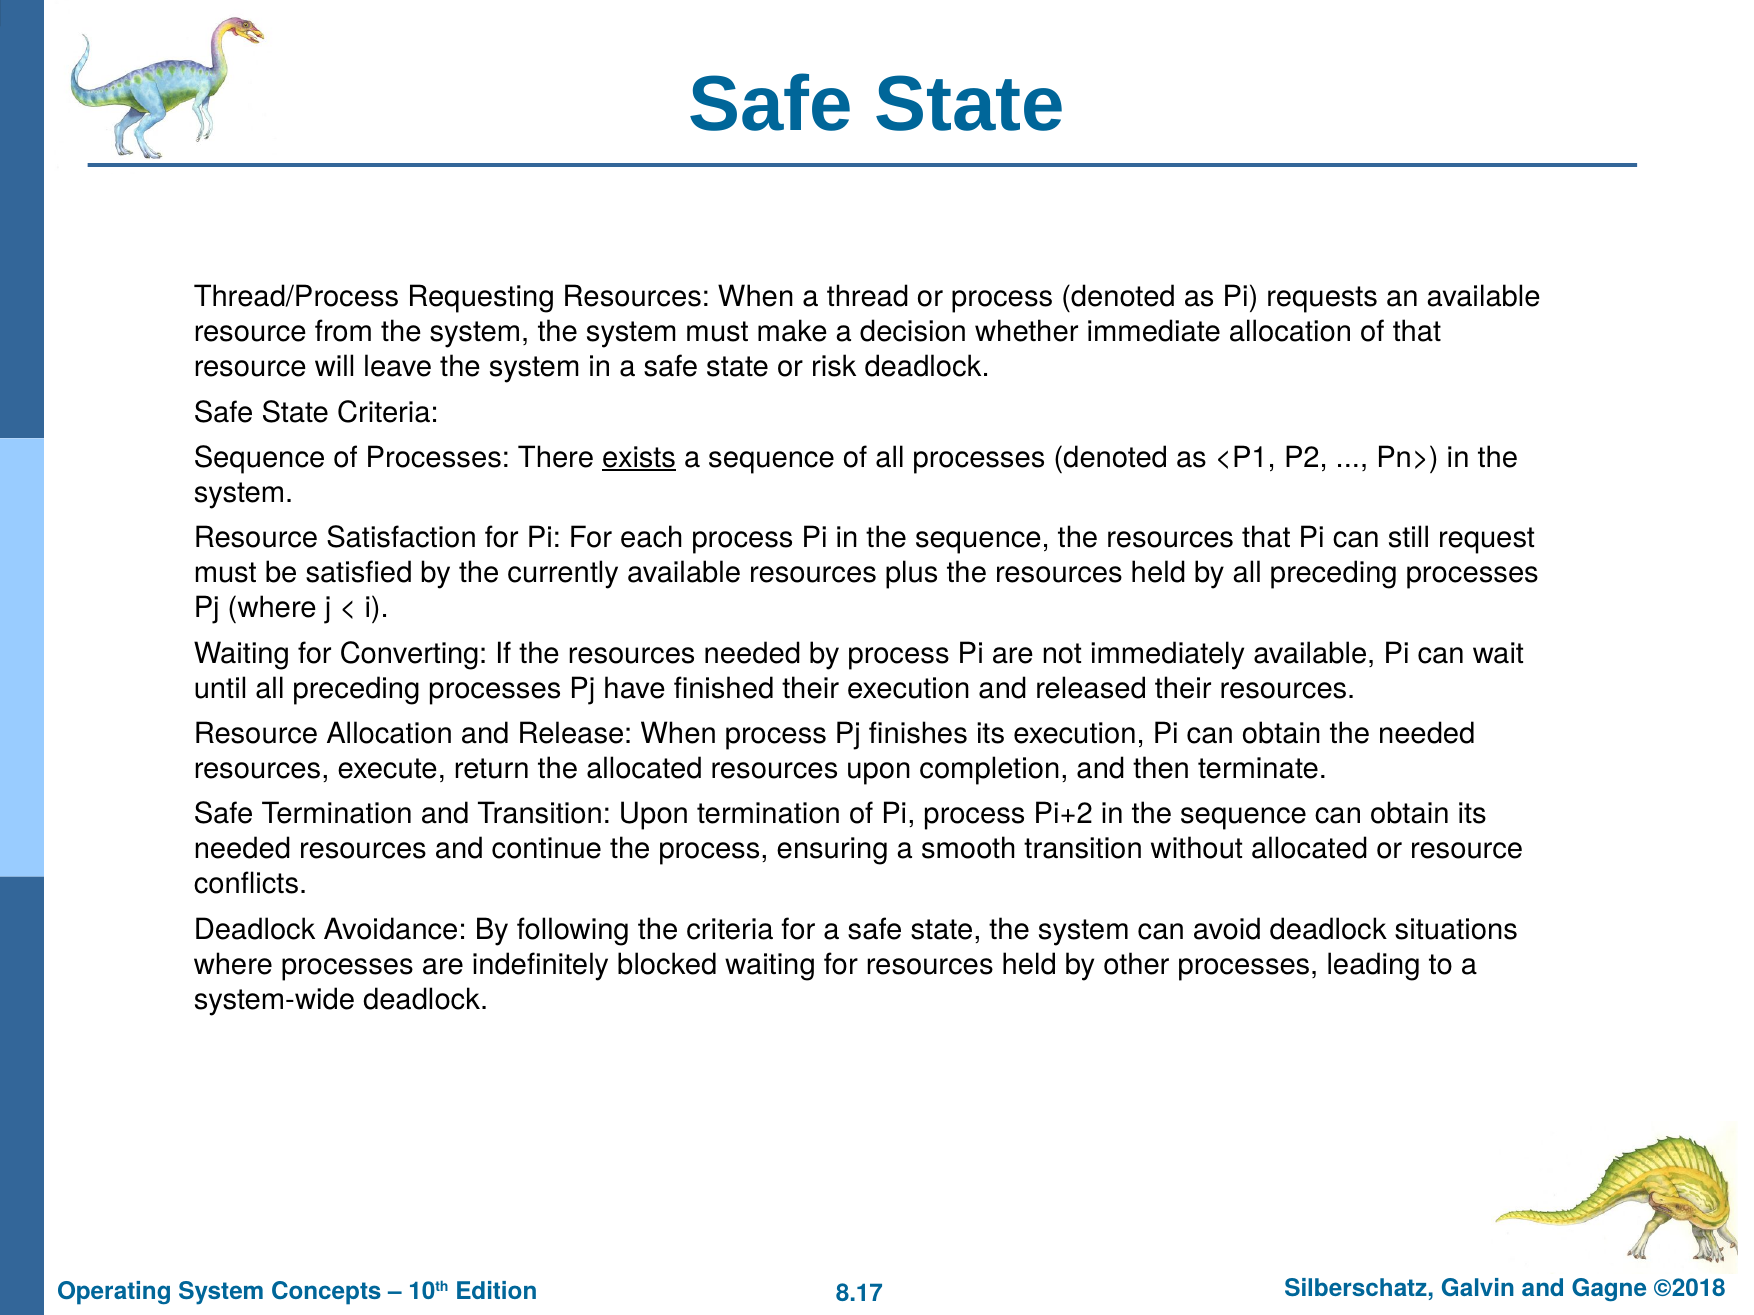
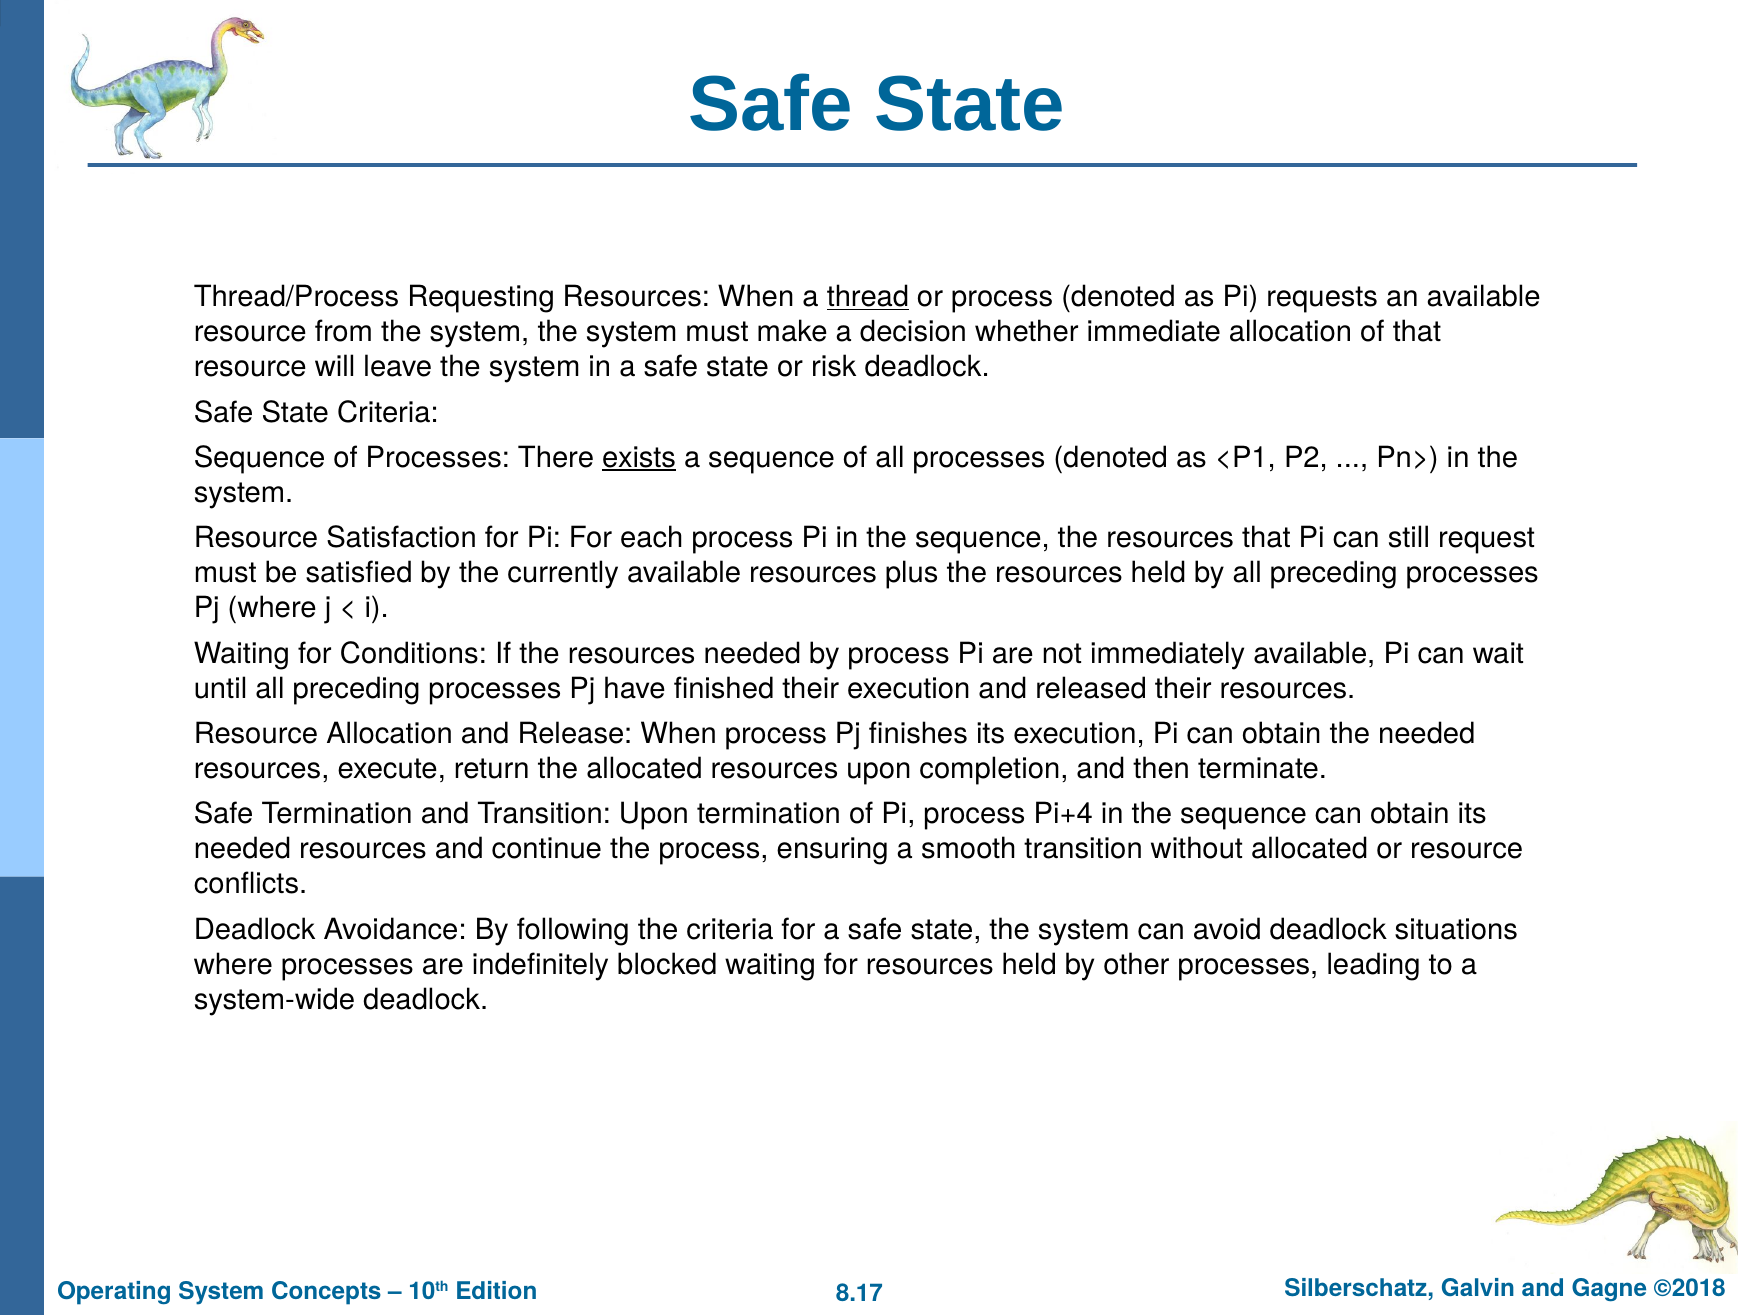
thread underline: none -> present (868, 297)
Converting: Converting -> Conditions (413, 654)
Pi+2: Pi+2 -> Pi+4 (1063, 815)
